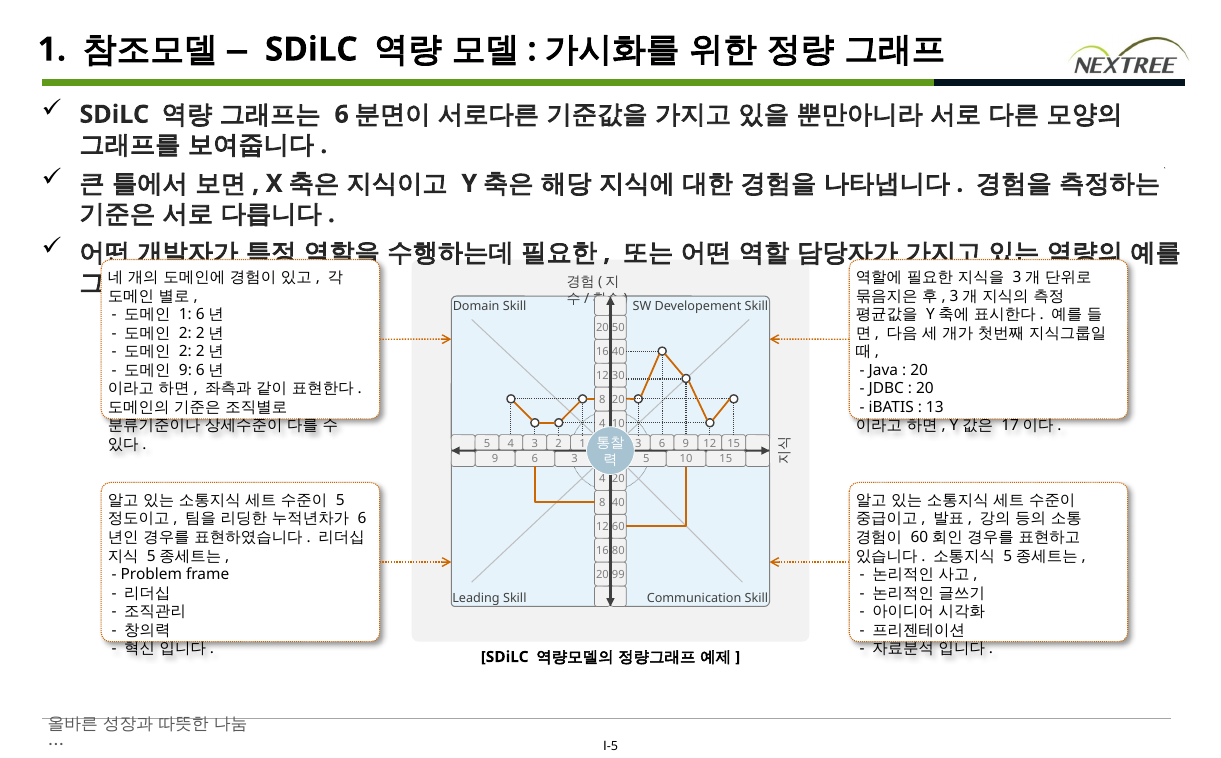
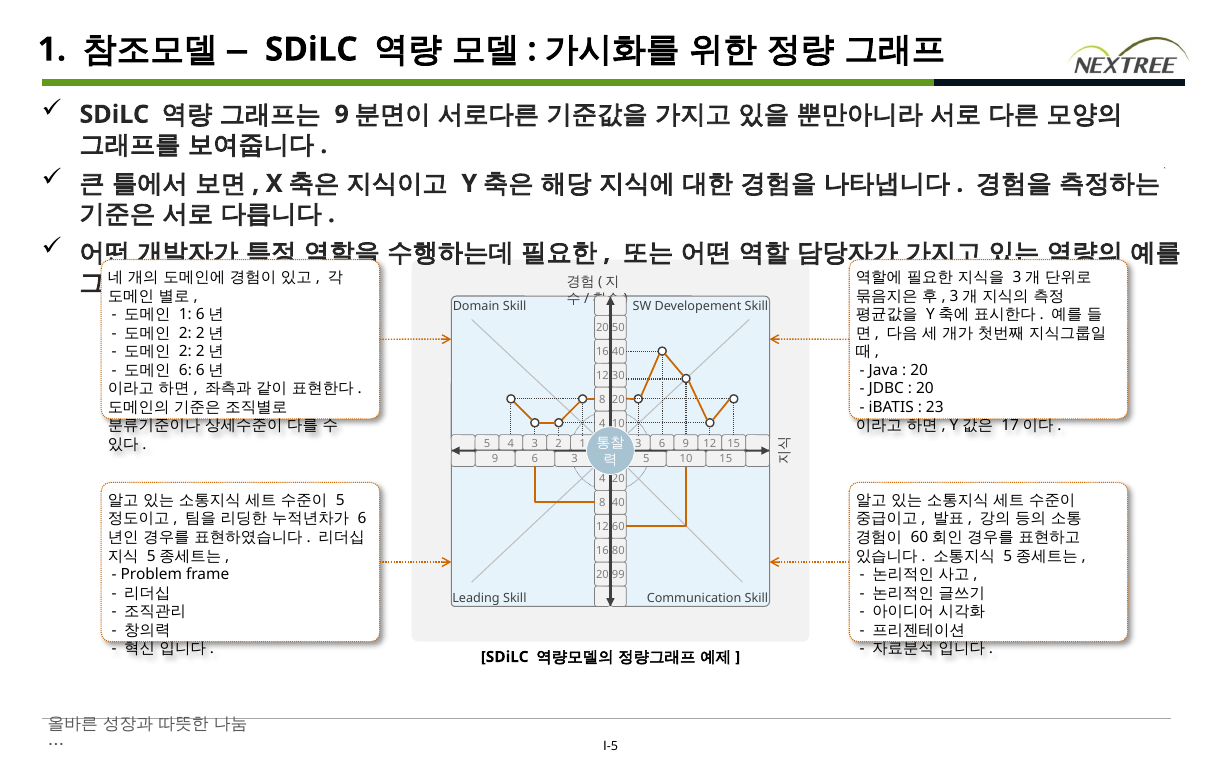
6: 6 -> 9 (342, 114)
9: 9 -> 6 (185, 370)
13: 13 -> 23 (935, 407)
